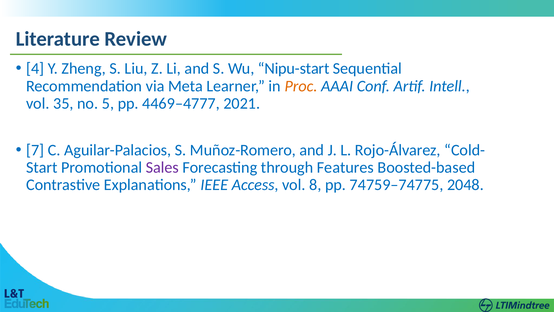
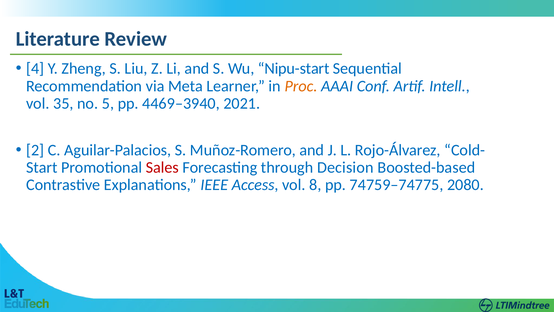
4469–4777: 4469–4777 -> 4469–3940 (181, 103)
7: 7 -> 2 (35, 150)
Sales colour: purple -> red (162, 167)
Features: Features -> Decision (345, 167)
2048: 2048 -> 2080 (466, 185)
